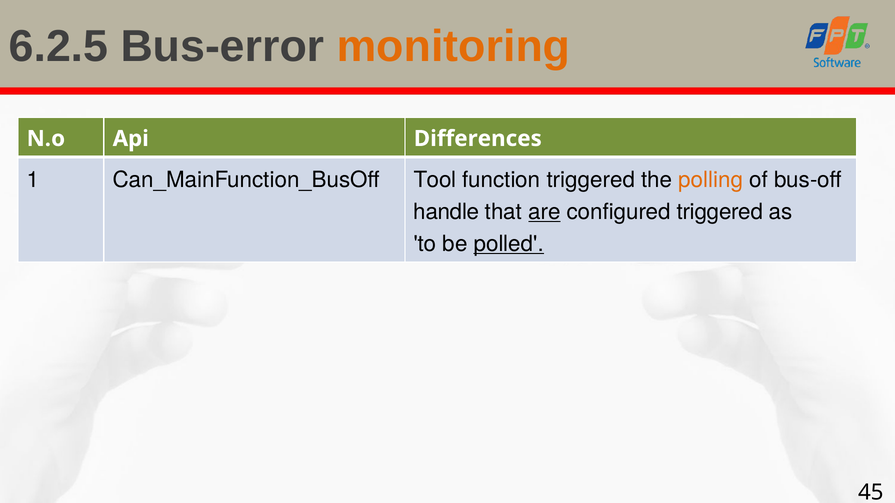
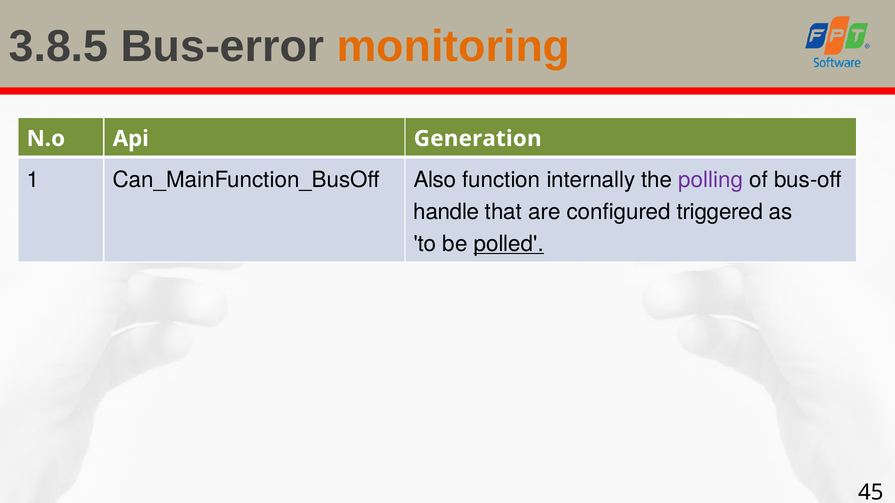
6.2.5: 6.2.5 -> 3.8.5 (59, 46)
Differences: Differences -> Generation (478, 139)
Tool: Tool -> Also (435, 180)
function triggered: triggered -> internally (591, 180)
polling colour: orange -> purple (711, 180)
are underline: present -> none (544, 212)
